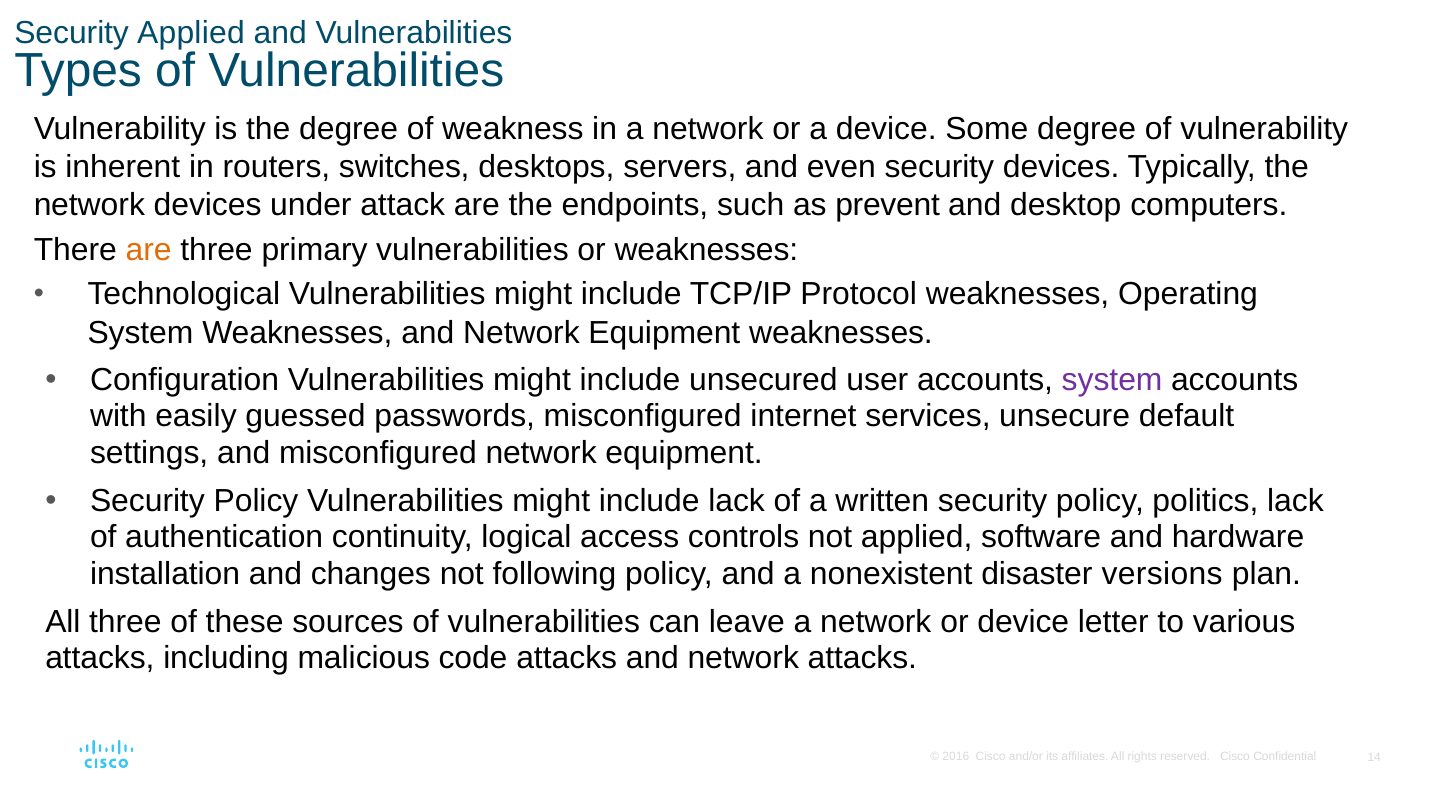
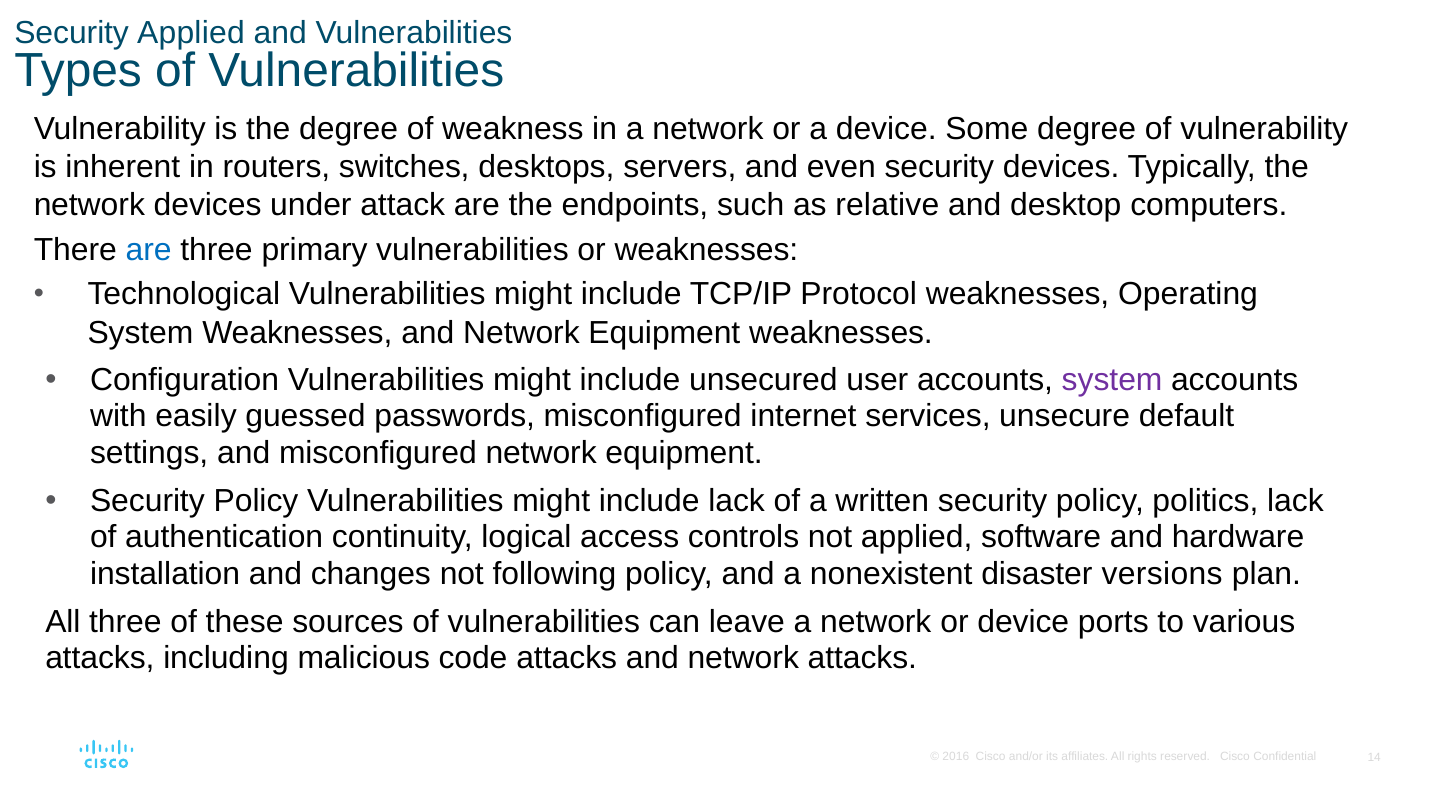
prevent: prevent -> relative (887, 205)
are colour: orange -> blue (149, 250)
letter: letter -> ports (1113, 622)
